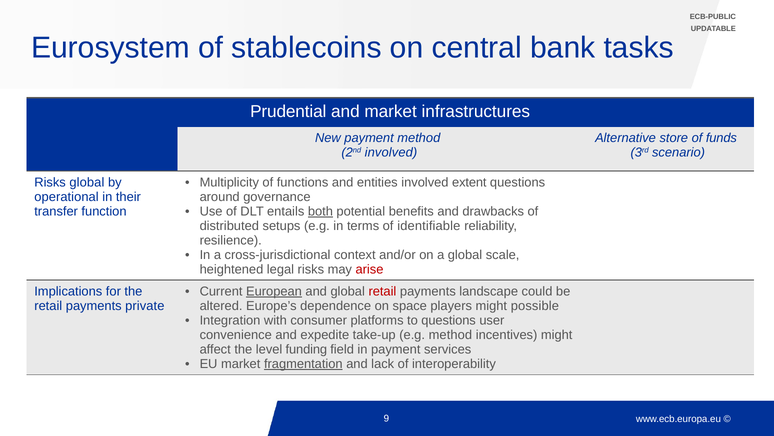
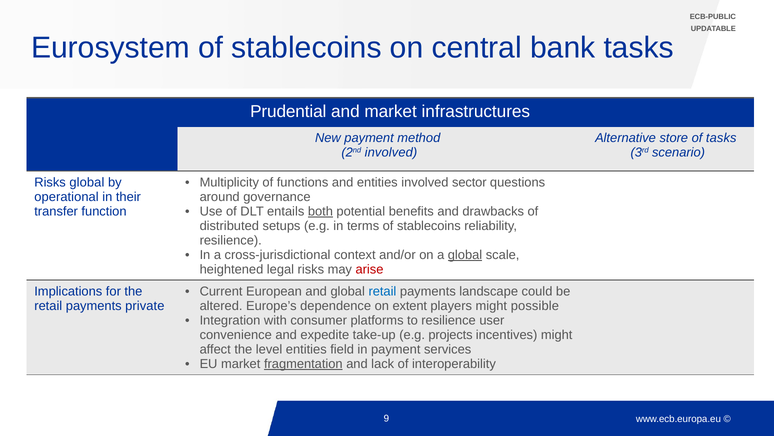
of funds: funds -> tasks (721, 138)
extent: extent -> sector (469, 182)
terms of identifiable: identifiable -> stablecoins (429, 226)
global underline: none -> present (465, 254)
European underline: present -> none (274, 291)
retail colour: red -> blue (382, 291)
space: space -> extent (410, 306)
to questions: questions -> resilience (449, 320)
e.g method: method -> projects (451, 334)
level funding: funding -> entities (306, 349)
